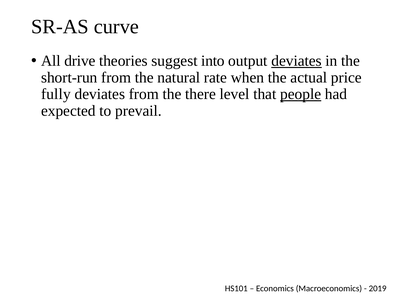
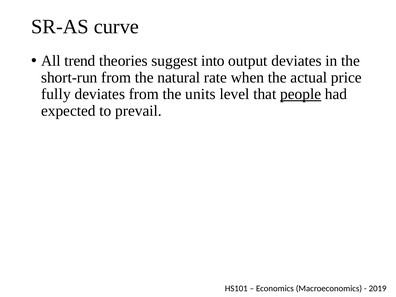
drive: drive -> trend (80, 61)
deviates underline: present -> none (296, 61)
there: there -> units (200, 94)
